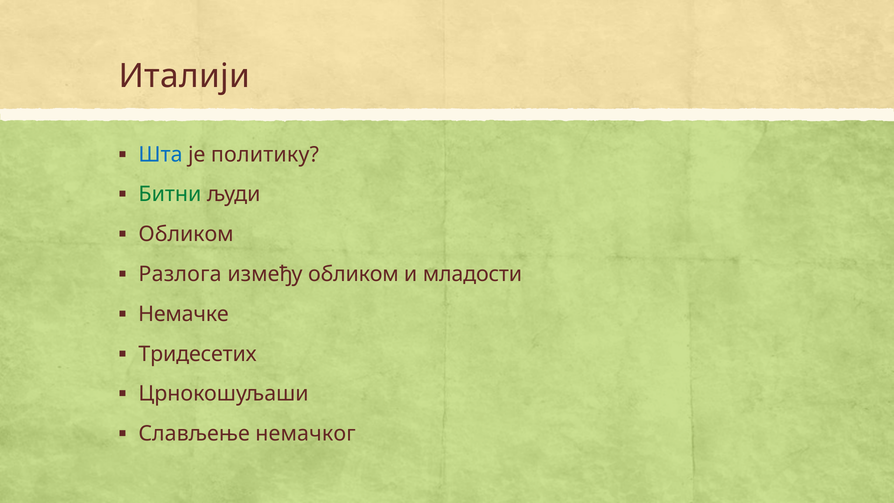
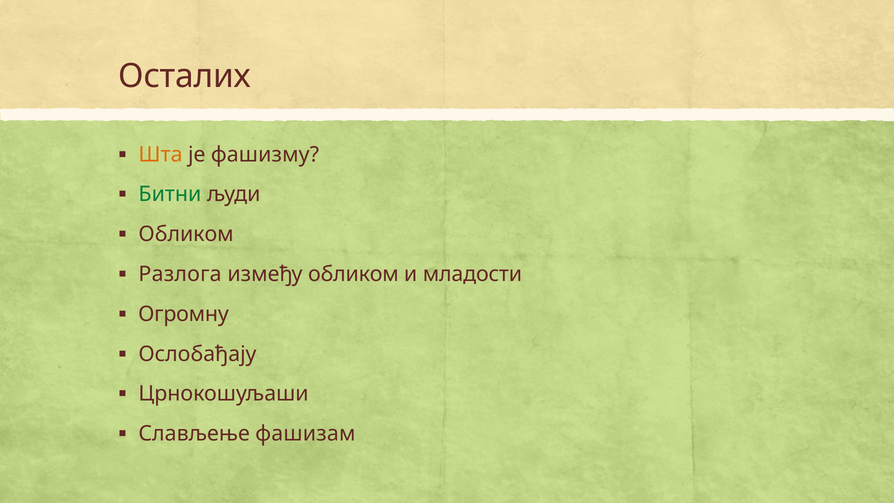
Италији: Италији -> Осталих (185, 76)
Шта colour: blue -> orange (161, 155)
политику: политику -> фашизму (265, 155)
Немачке: Немачке -> Огромну (183, 314)
Тридесетих: Тридесетих -> Ослобађају (198, 354)
немачког: немачког -> фашизам (305, 434)
